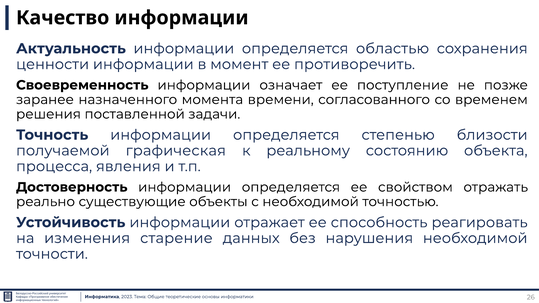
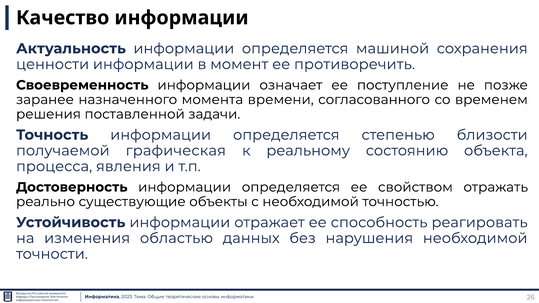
областью: областью -> машиной (393, 49)
старение: старение -> областью (176, 238)
